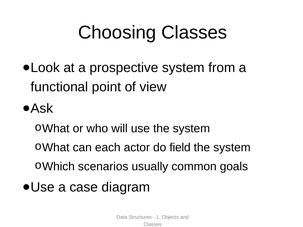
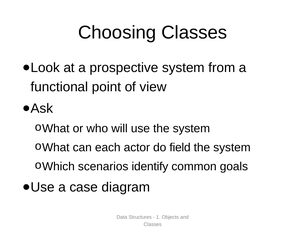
usually: usually -> identify (150, 167)
